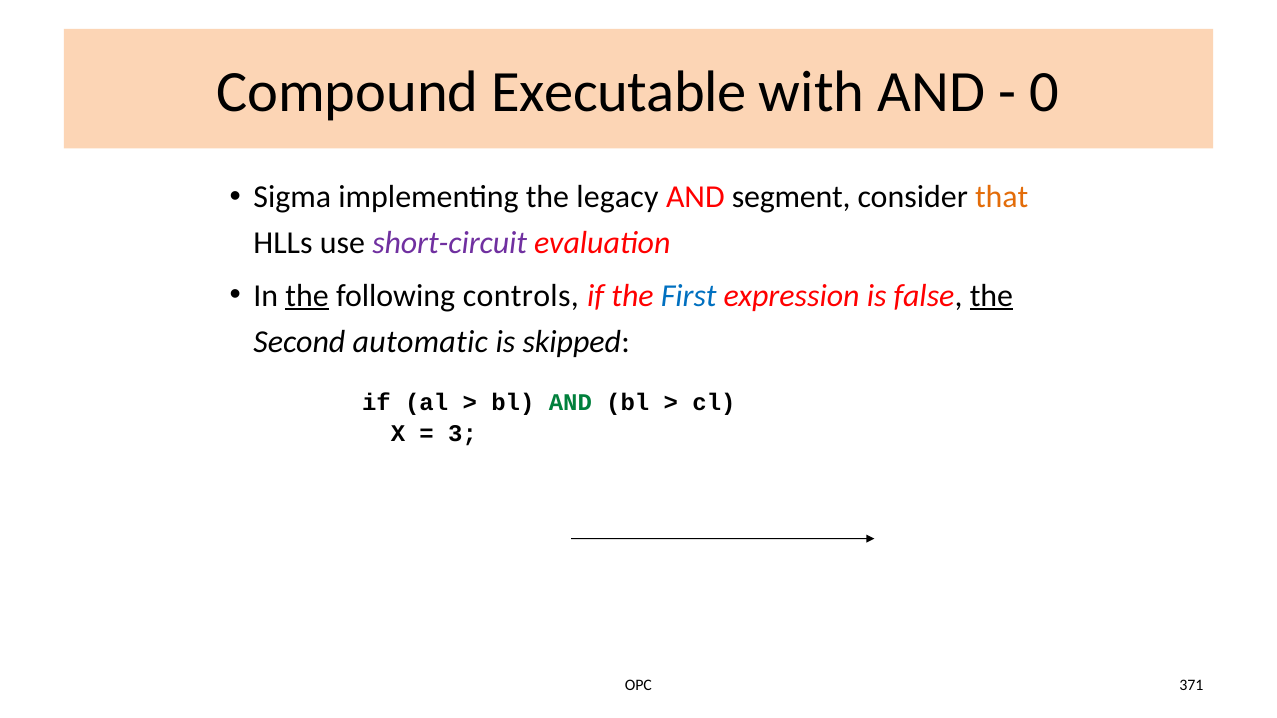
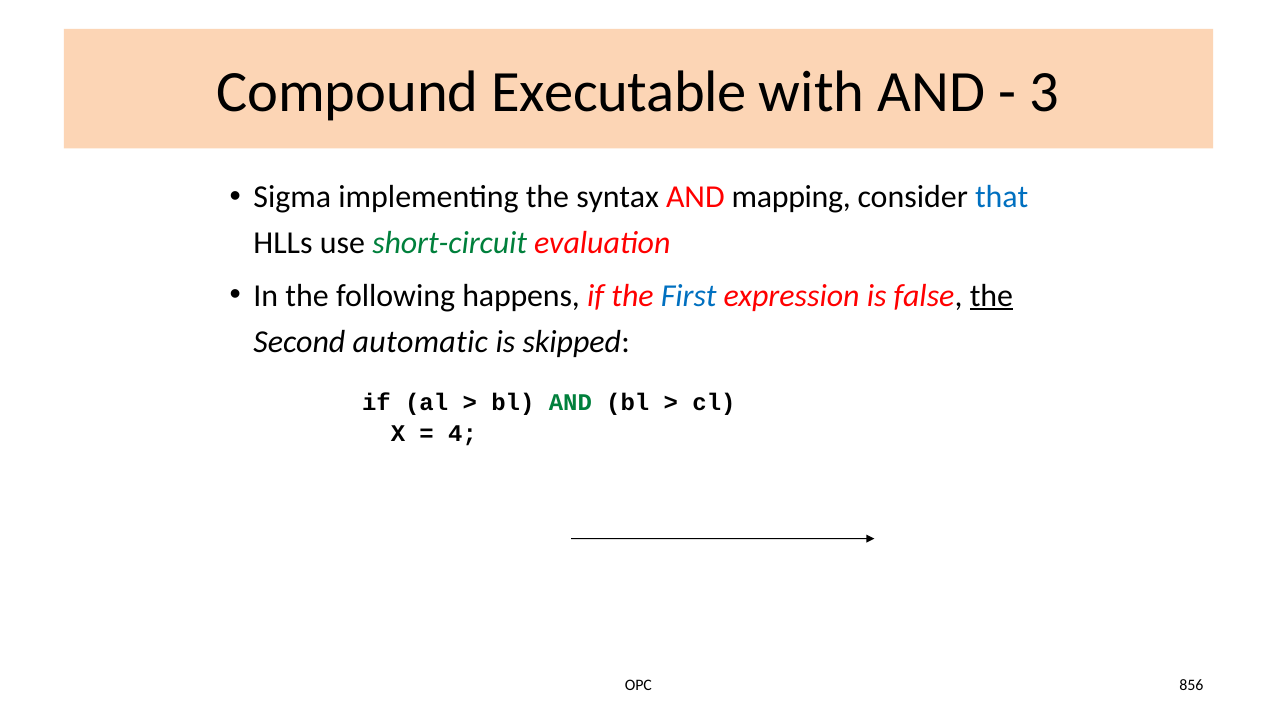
0: 0 -> 3 (1044, 93)
legacy: legacy -> syntax (618, 198)
segment: segment -> mapping (791, 198)
that colour: orange -> blue (1002, 198)
short-circuit colour: purple -> green (450, 243)
the underline: present -> none (307, 296)
controls: controls -> happens (521, 296)
3: 3 -> 4 (463, 434)
371: 371 -> 856 (1191, 686)
